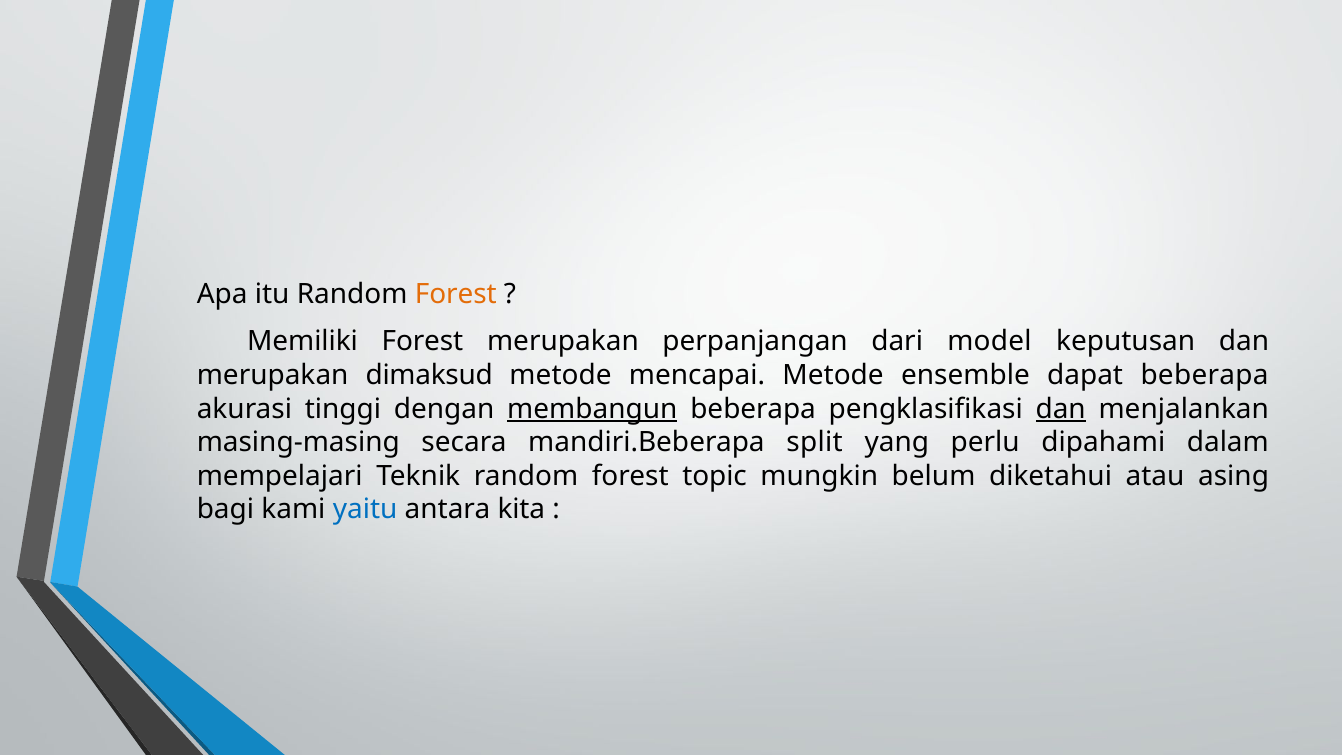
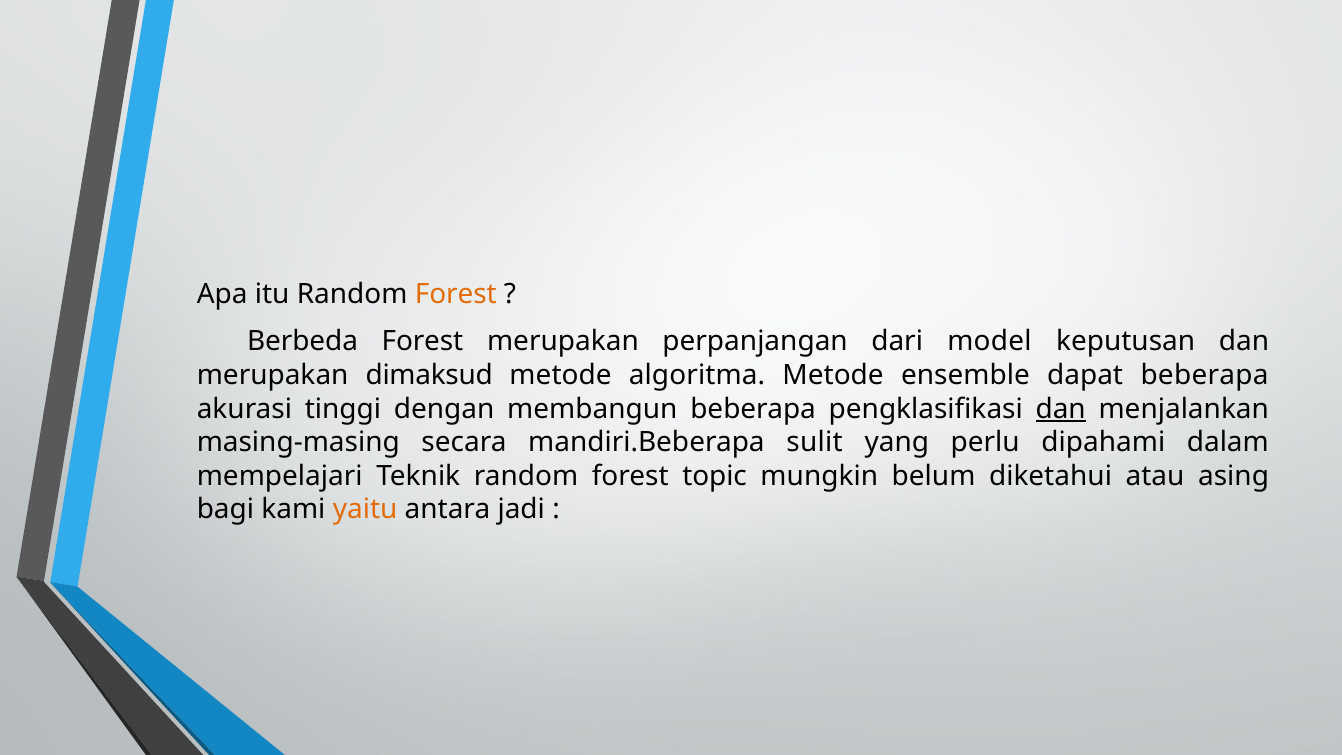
Memiliki: Memiliki -> Berbeda (303, 342)
mencapai: mencapai -> algoritma (697, 375)
membangun underline: present -> none (592, 409)
split: split -> sulit (815, 442)
yaitu colour: blue -> orange (365, 509)
kita: kita -> jadi (521, 509)
